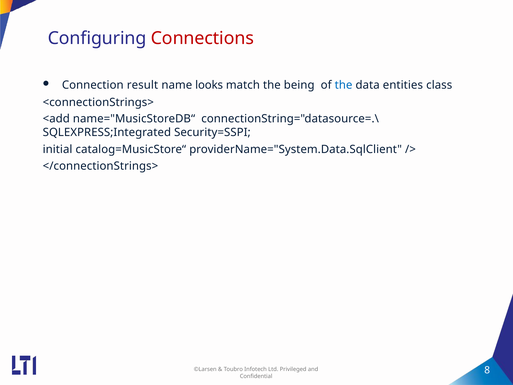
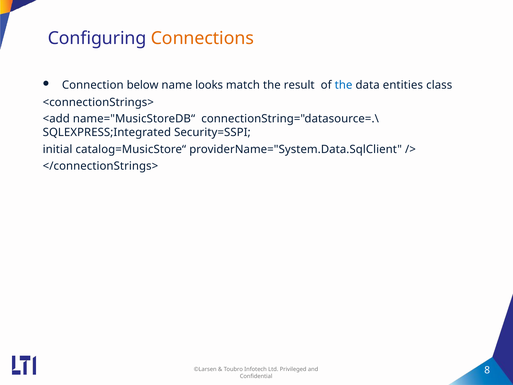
Connections colour: red -> orange (202, 38)
result: result -> below (143, 85)
being: being -> result (299, 85)
